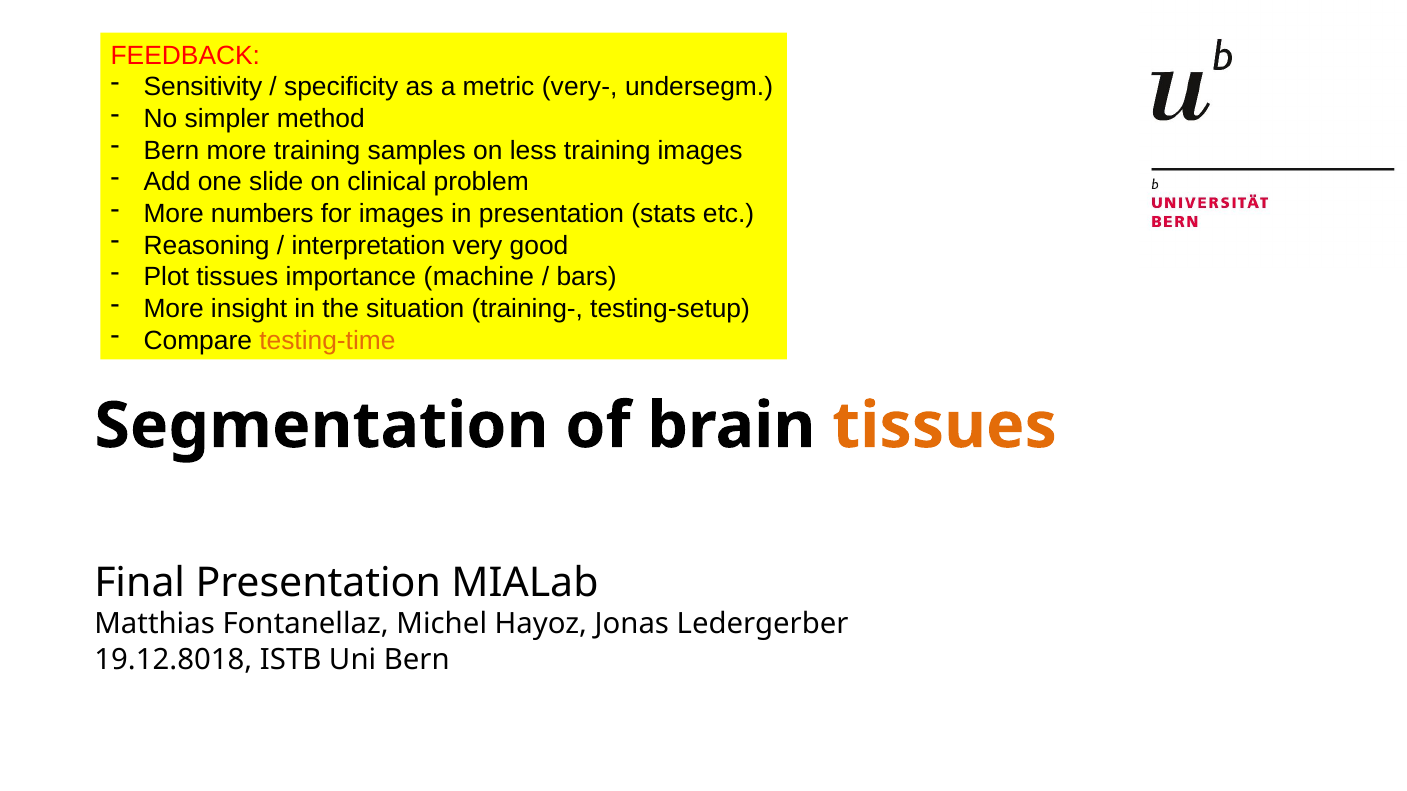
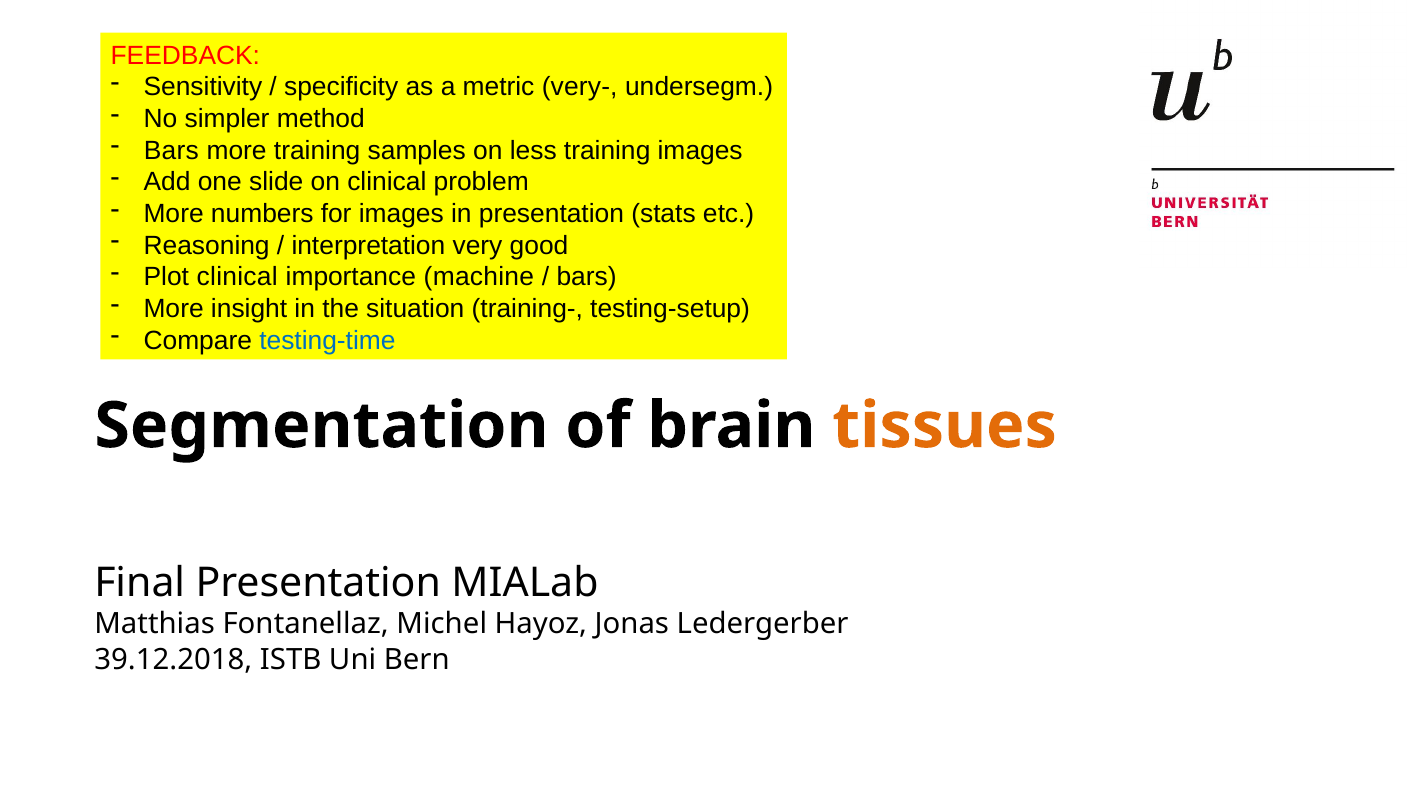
Bern: Bern -> Bars (171, 151)
Plot tissues: tissues -> clinical (237, 277)
testing-time colour: orange -> blue (327, 341)
19.12.8018: 19.12.8018 -> 39.12.2018 (173, 660)
